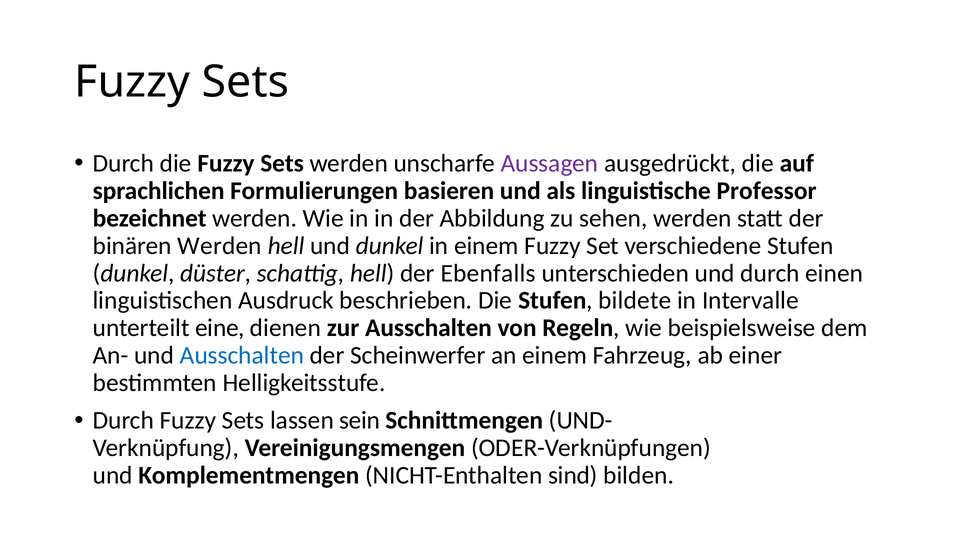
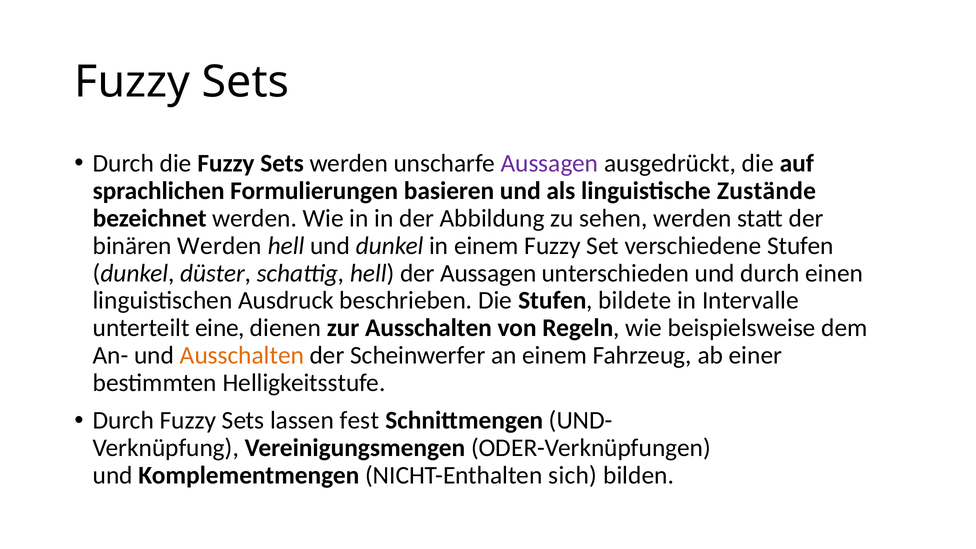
Professor: Professor -> Zustände (766, 191)
der Ebenfalls: Ebenfalls -> Aussagen (488, 273)
Ausschalten colour: blue -> orange (242, 355)
sein: sein -> fest (359, 420)
sind: sind -> sich (573, 475)
